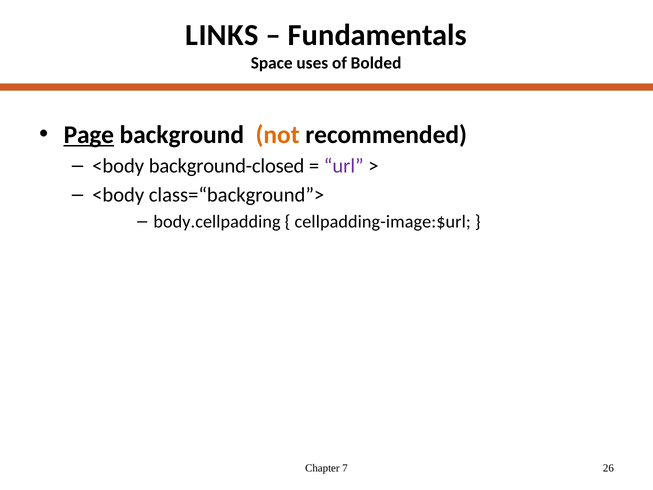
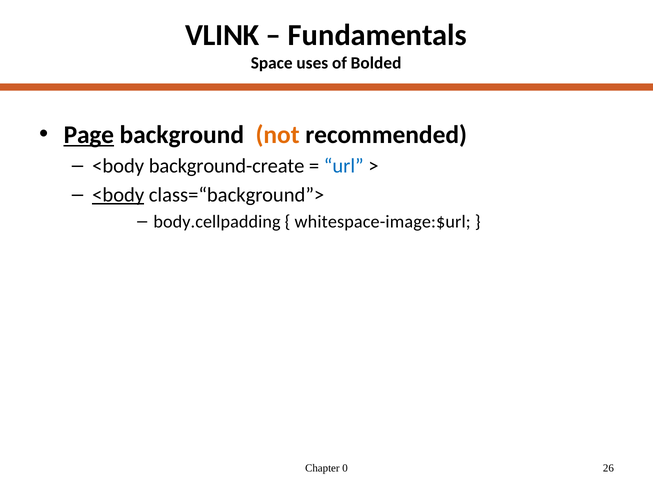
LINKS: LINKS -> VLINK (222, 35)
background-closed: background-closed -> background-create (227, 166)
url colour: purple -> blue (344, 166)
<body underline: none -> present (118, 195)
cellpadding-image:$url: cellpadding-image:$url -> whitespace-image:$url (383, 222)
7: 7 -> 0 (345, 468)
